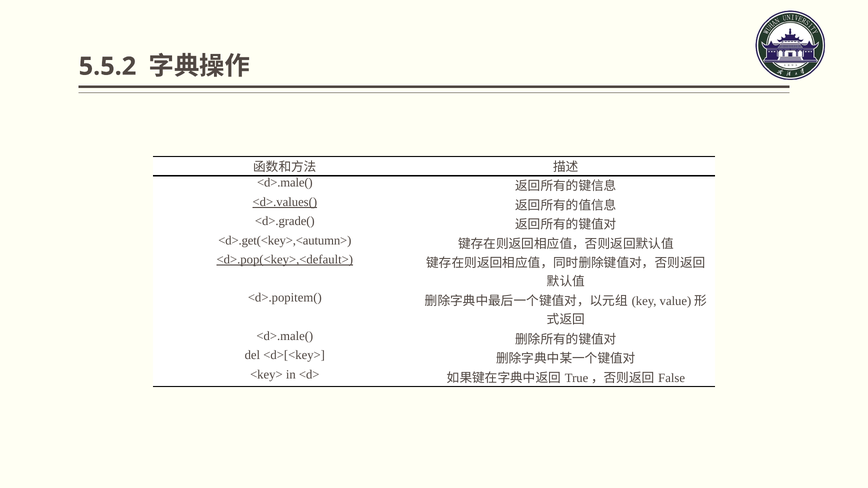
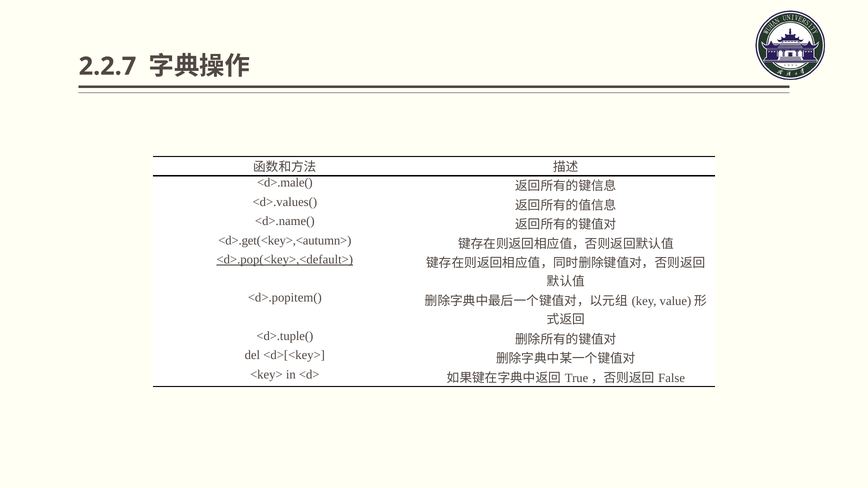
5.5.2: 5.5.2 -> 2.2.7 (107, 66)
<d>.values( underline: present -> none (285, 202)
<d>.grade(: <d>.grade( -> <d>.name( (285, 221)
<d>.male(: <d>.male( -> <d>.tuple( (285, 336)
